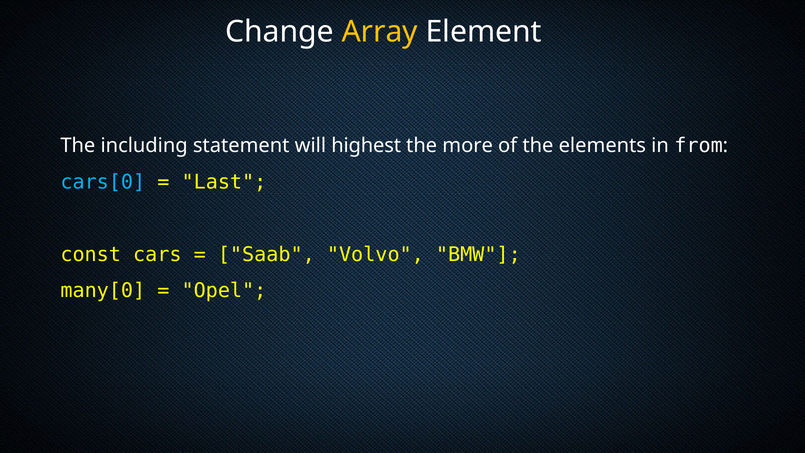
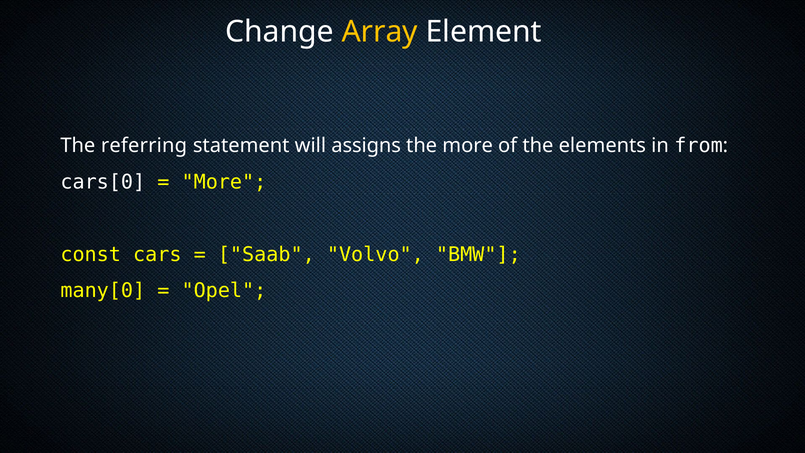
including: including -> referring (144, 146)
highest: highest -> assigns (366, 146)
cars[0 colour: light blue -> white (103, 182)
Last: Last -> More (224, 182)
